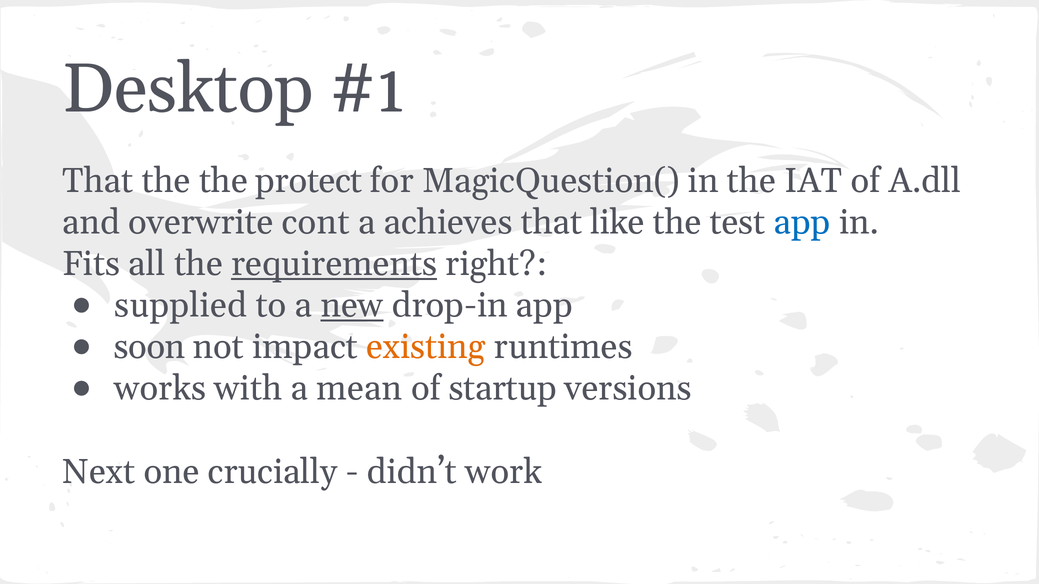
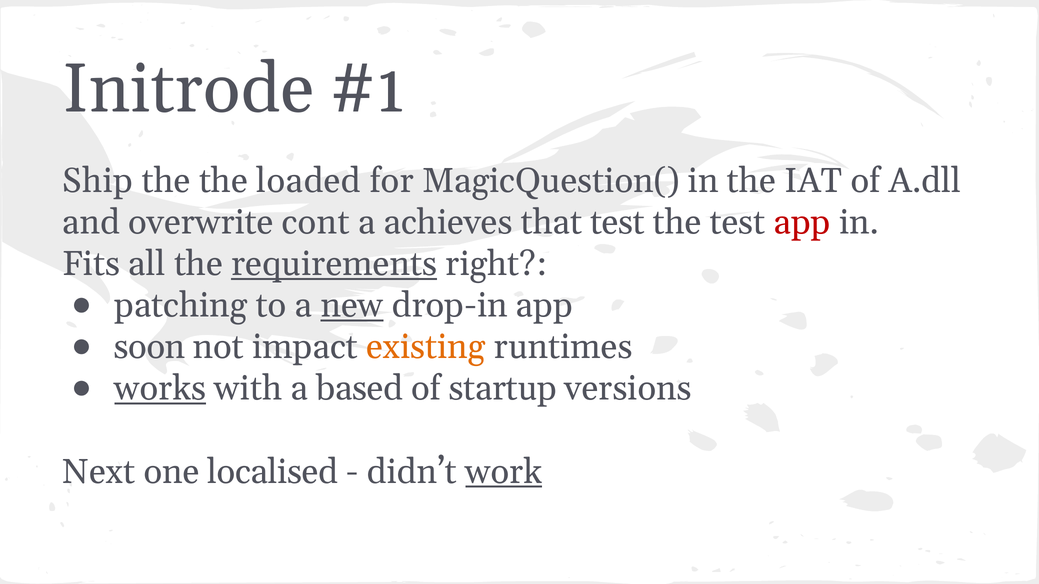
Desktop: Desktop -> Initrode (188, 89)
That: That -> Ship (98, 181)
protect: protect -> loaded (309, 181)
that like: like -> test (618, 223)
app colour: blue -> red (802, 223)
supplied: supplied -> patching (181, 306)
works underline: none -> present (160, 389)
mean: mean -> based (360, 389)
crucially: crucially -> localised (273, 472)
work underline: none -> present (504, 472)
